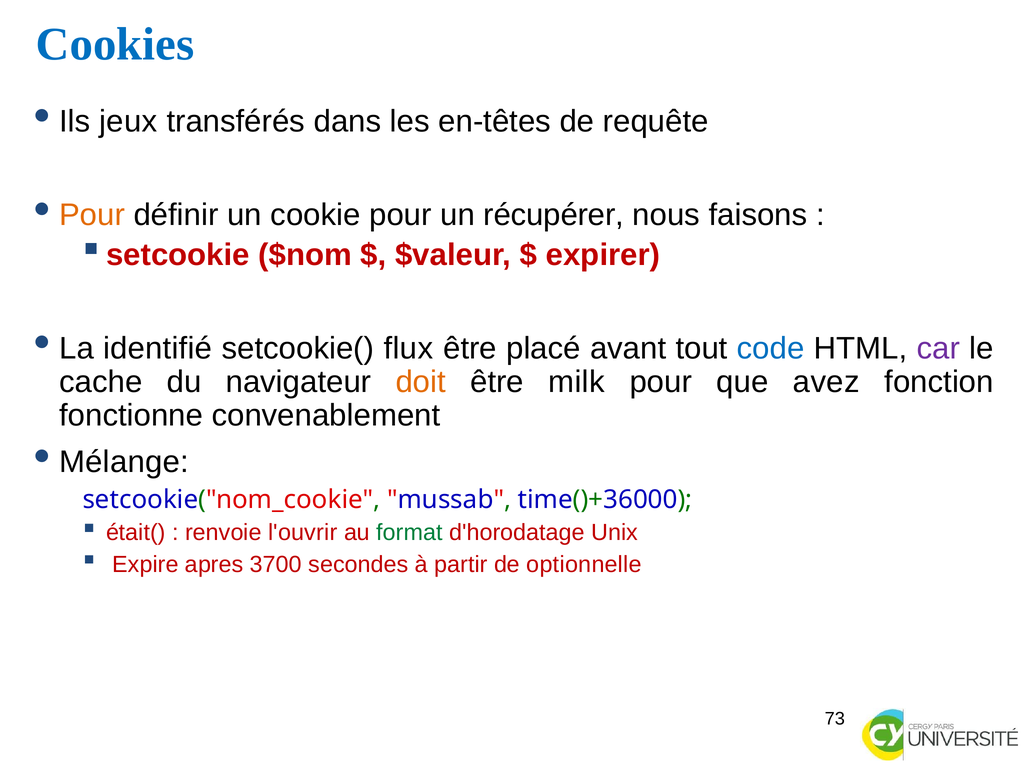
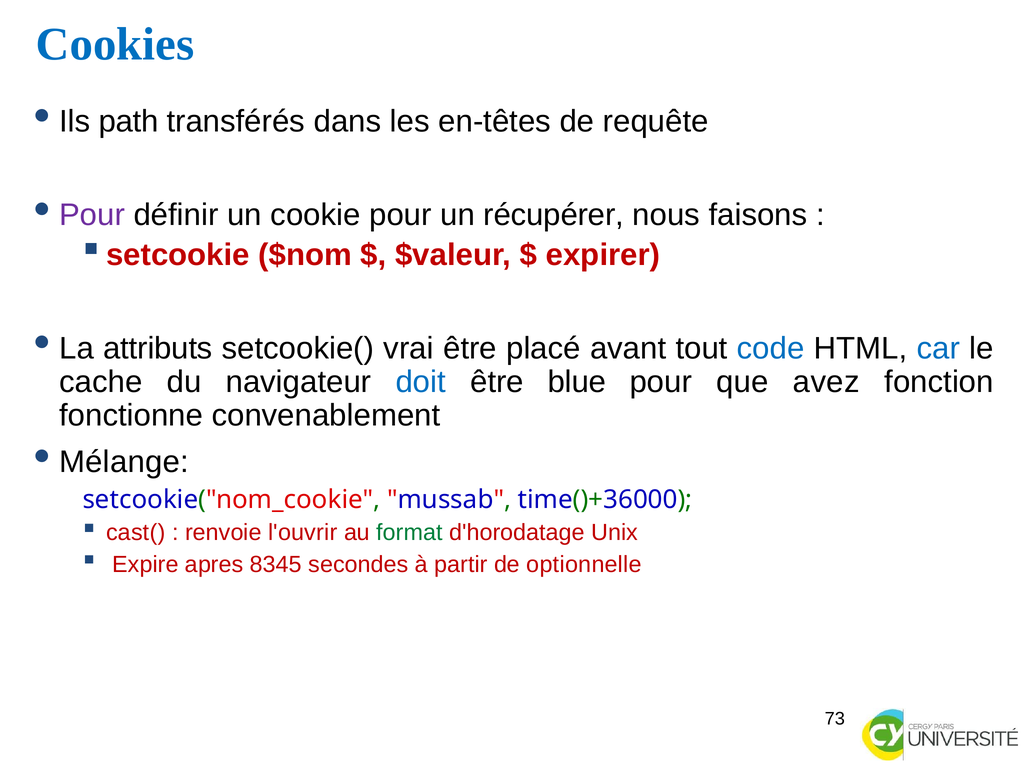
jeux: jeux -> path (129, 122)
Pour colour: orange -> purple (92, 215)
identifié: identifié -> attributs (158, 348)
flux: flux -> vrai (409, 348)
car colour: purple -> blue (938, 348)
doit colour: orange -> blue (421, 382)
milk: milk -> blue (577, 382)
était(: était( -> cast( (136, 533)
3700: 3700 -> 8345 (276, 565)
